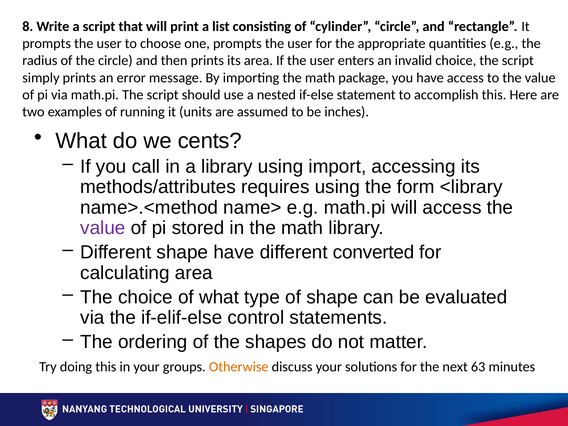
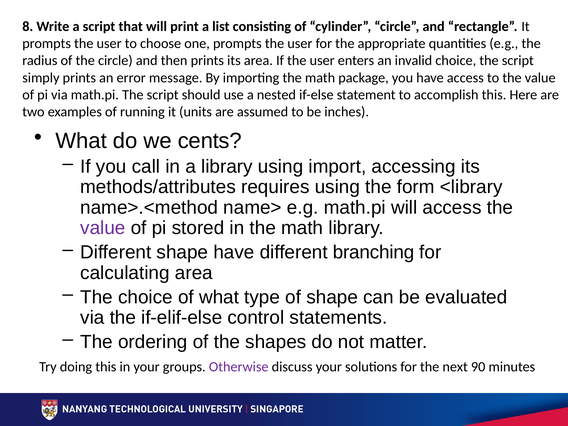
converted: converted -> branching (374, 252)
Otherwise colour: orange -> purple (239, 367)
63: 63 -> 90 (478, 367)
